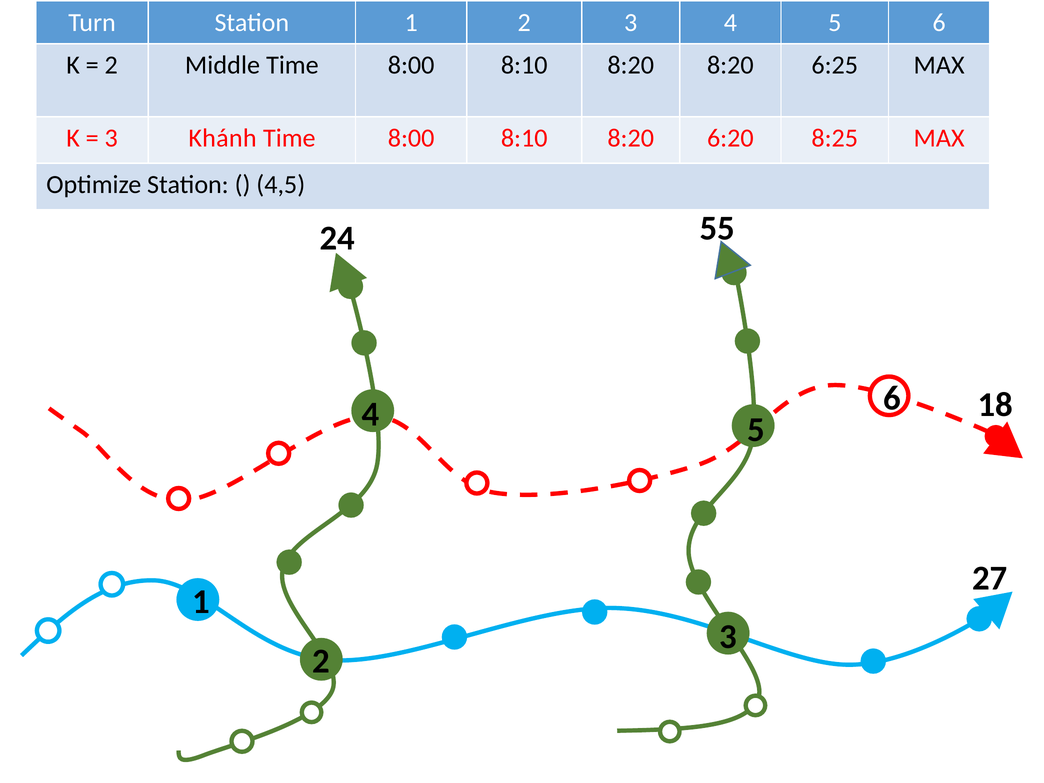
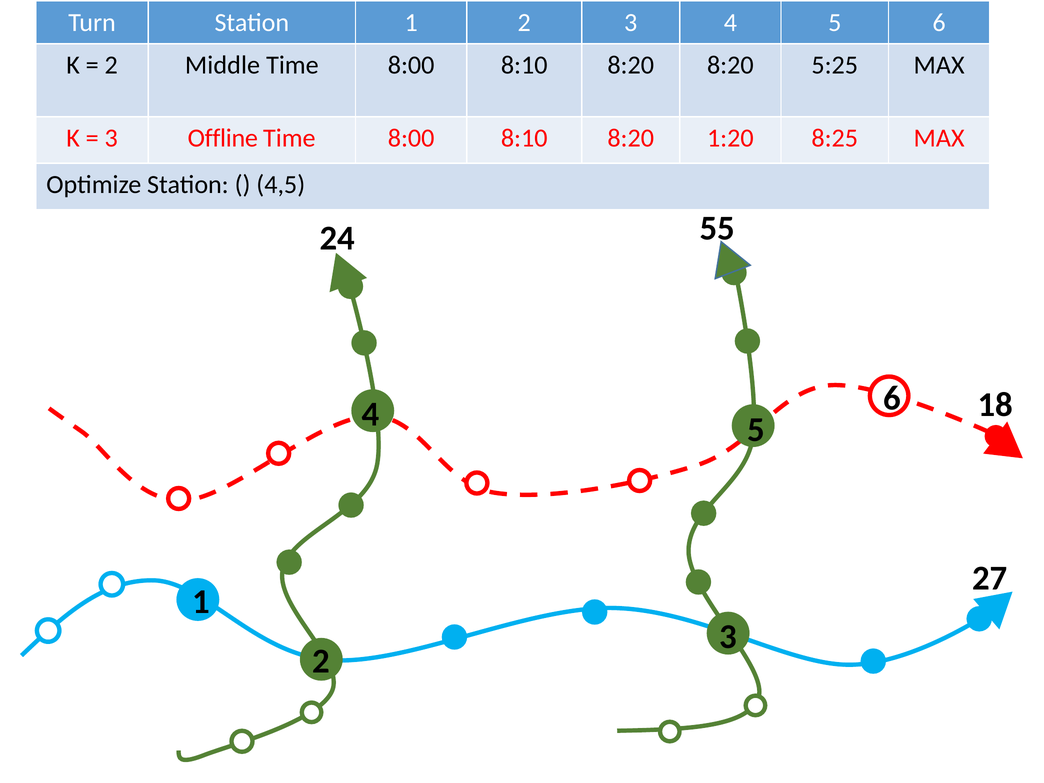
6:25: 6:25 -> 5:25 (835, 65)
Khánh: Khánh -> Offline (223, 138)
6:20: 6:20 -> 1:20 (730, 138)
